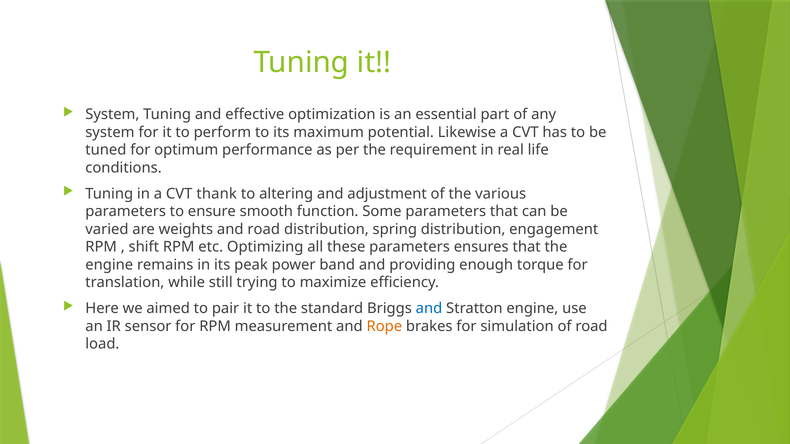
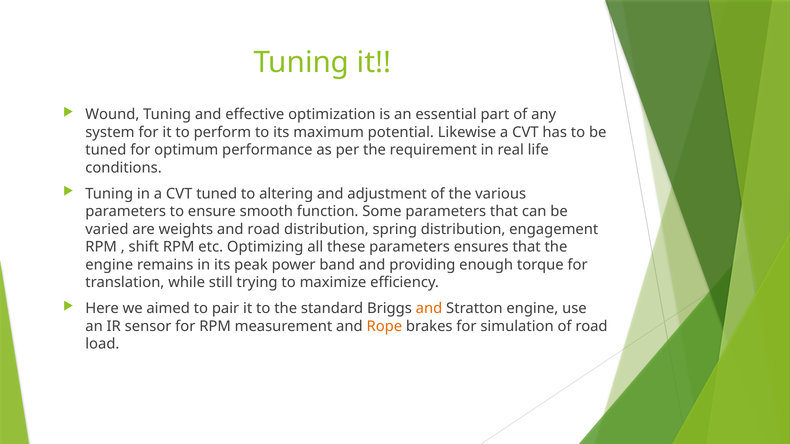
System: System -> Wound (112, 115)
CVT thank: thank -> tuned (217, 194)
and colour: blue -> orange (429, 309)
